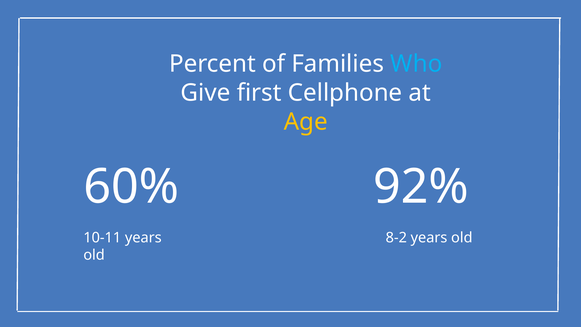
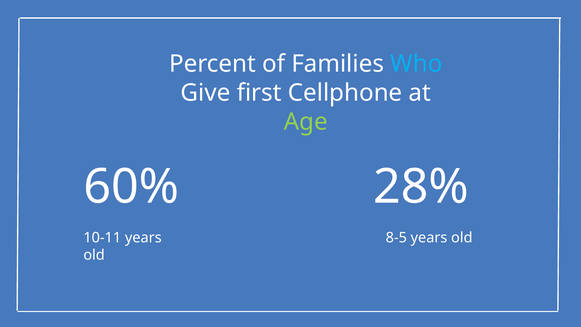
Age colour: yellow -> light green (306, 122)
92%: 92% -> 28% (421, 187)
8-2: 8-2 -> 8-5 (396, 238)
